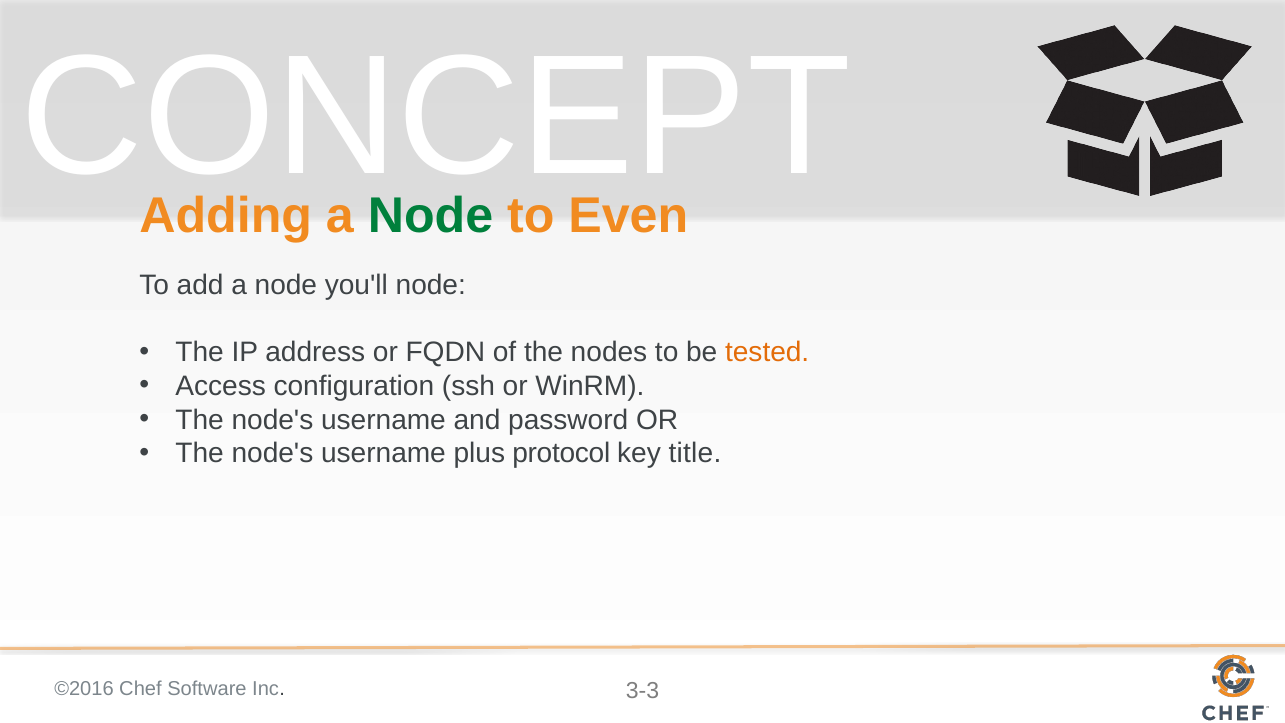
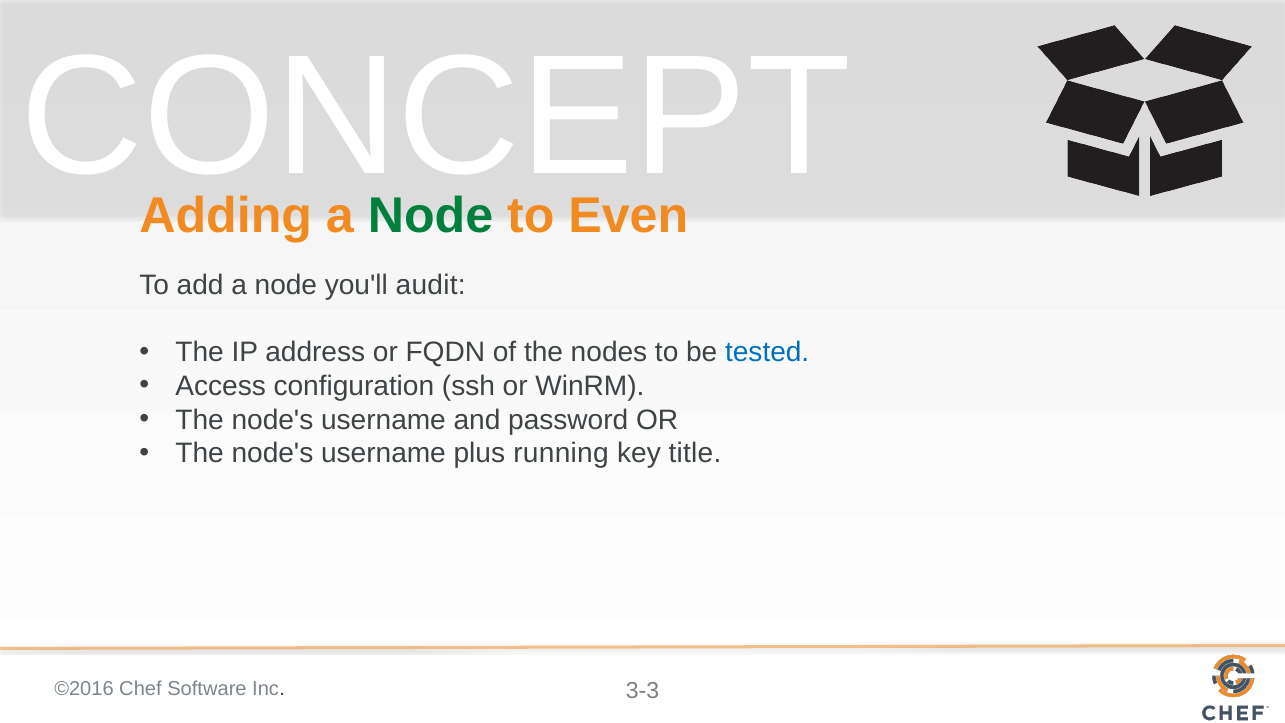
you'll node: node -> audit (431, 285)
tested colour: orange -> blue (767, 352)
protocol: protocol -> running (561, 453)
